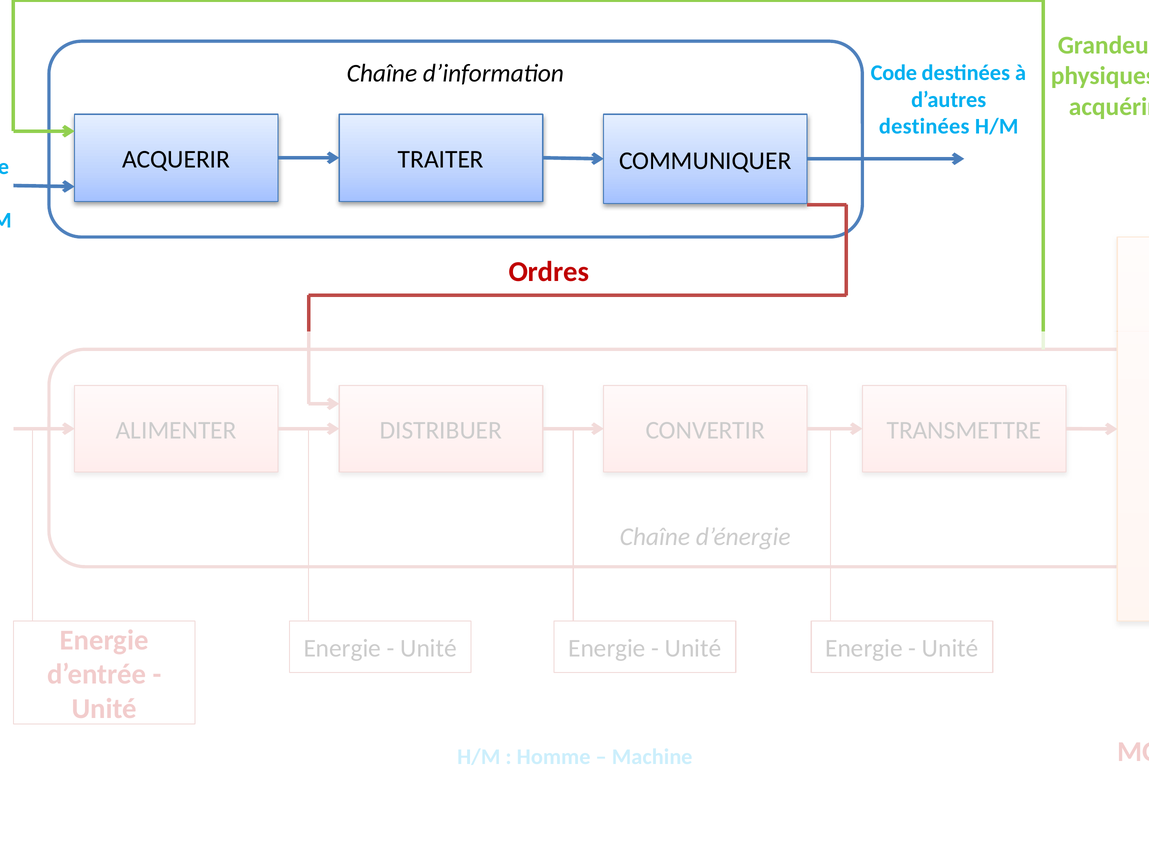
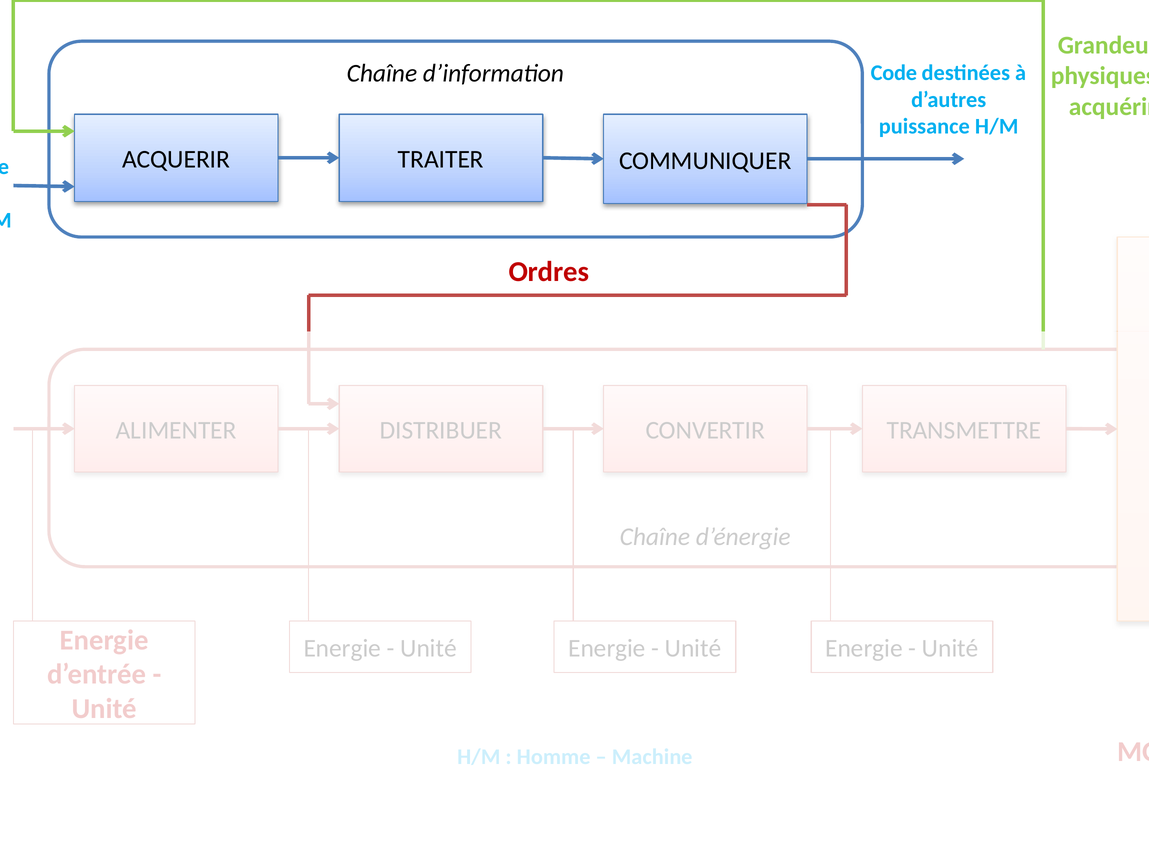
destinées: destinées -> puissance (924, 126)
